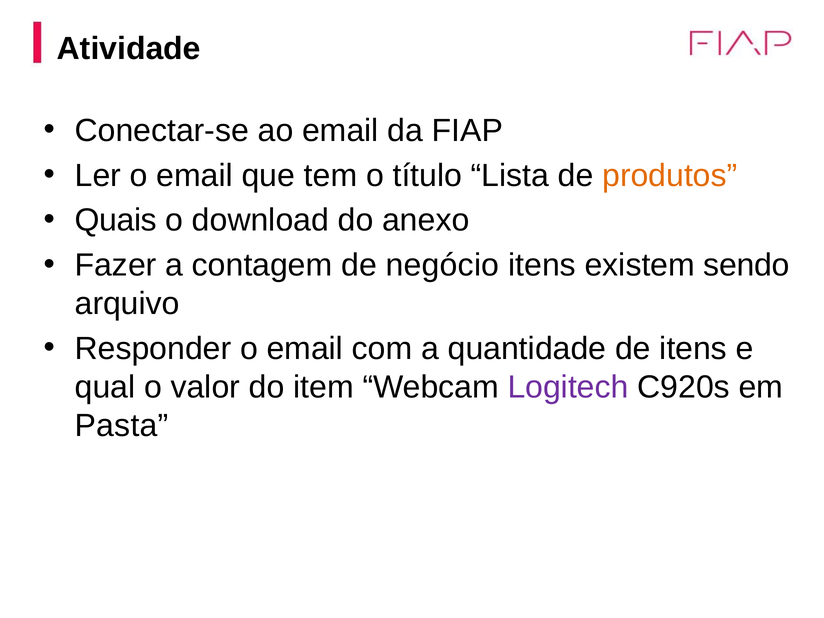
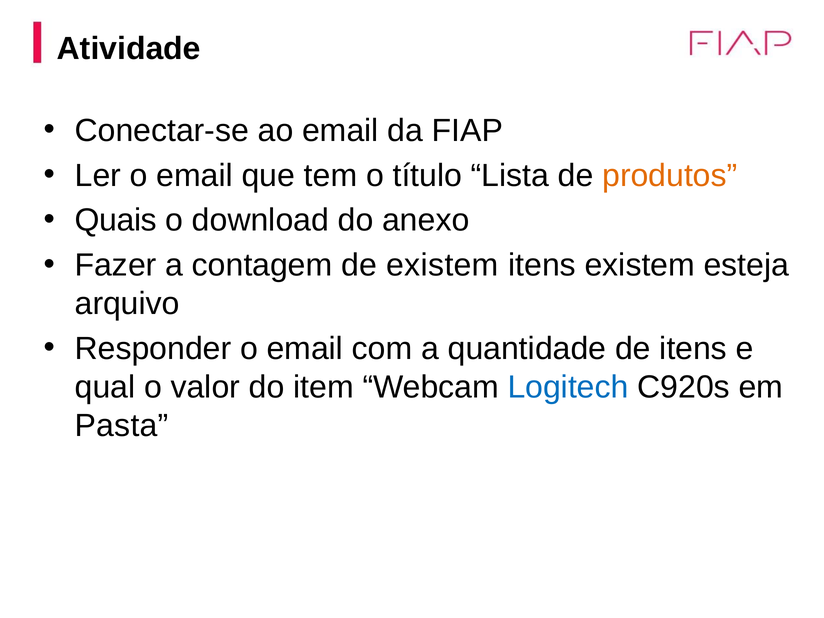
de negócio: negócio -> existem (442, 265)
sendo: sendo -> esteja (746, 265)
Logitech colour: purple -> blue (568, 387)
